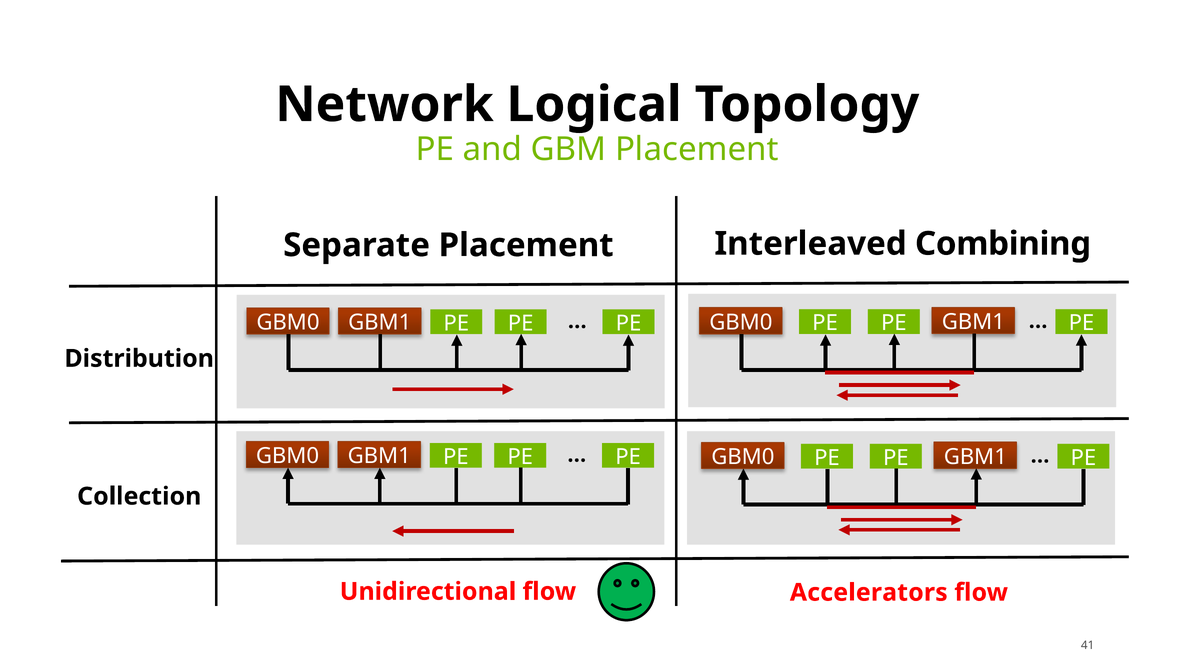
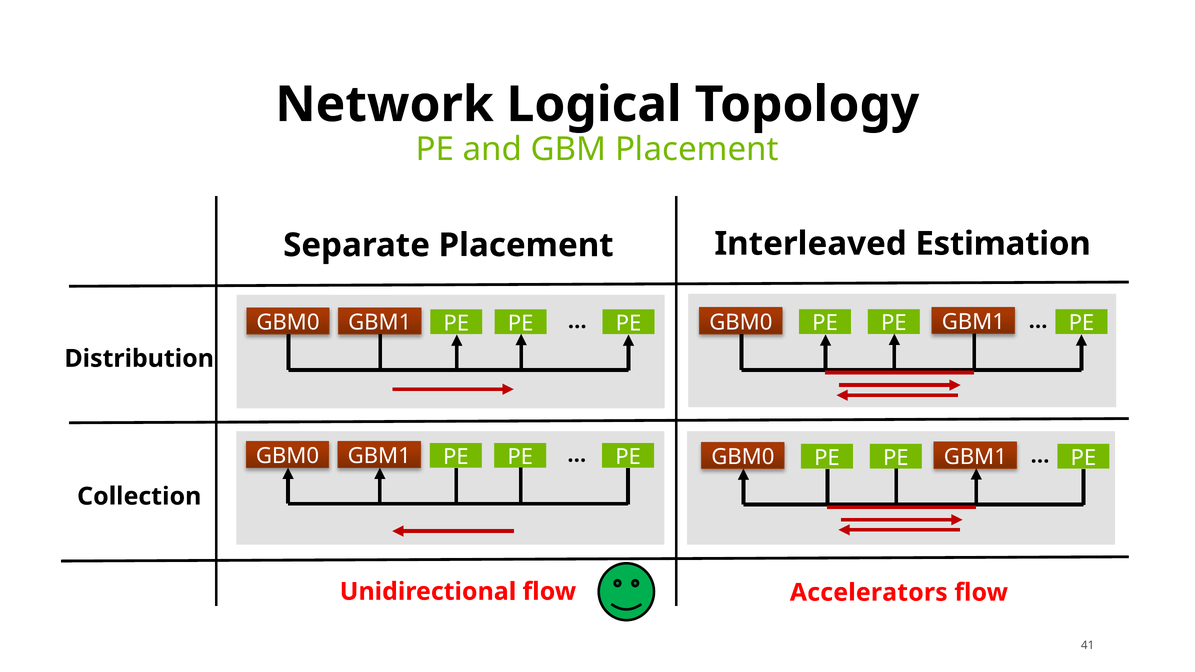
Combining: Combining -> Estimation (1003, 244)
